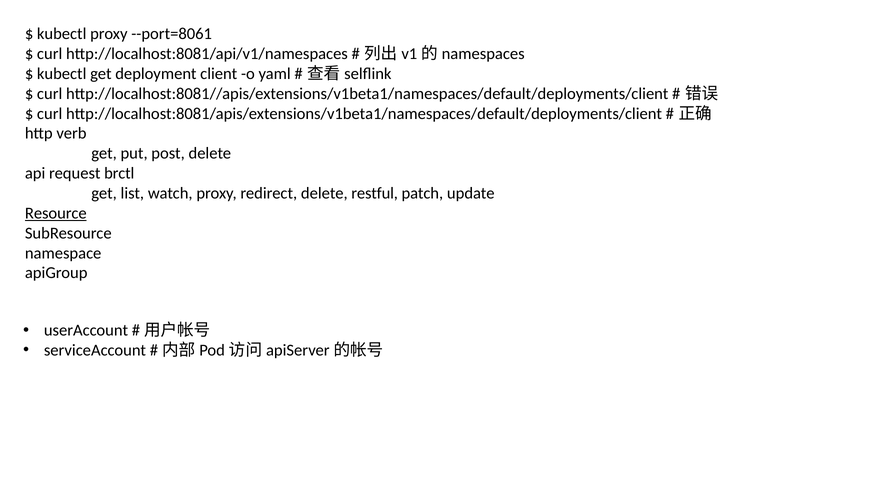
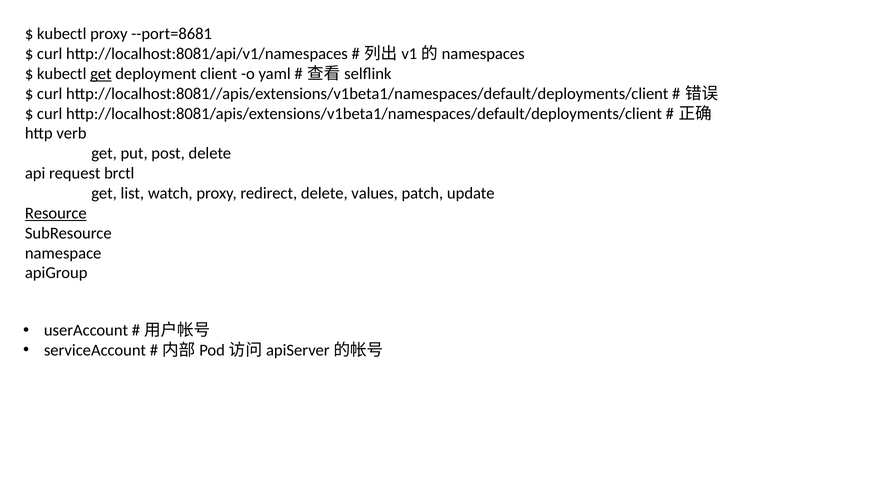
--port=8061: --port=8061 -> --port=8681 (172, 34)
get underline: none -> present (101, 74)
restful: restful -> values (375, 193)
